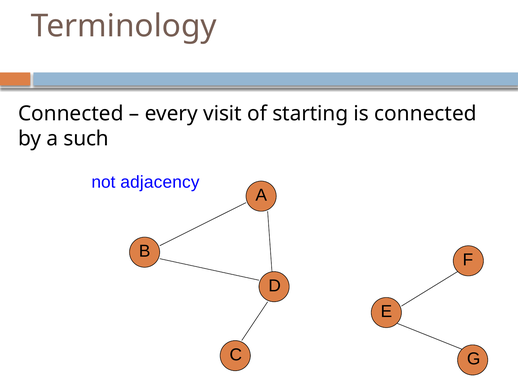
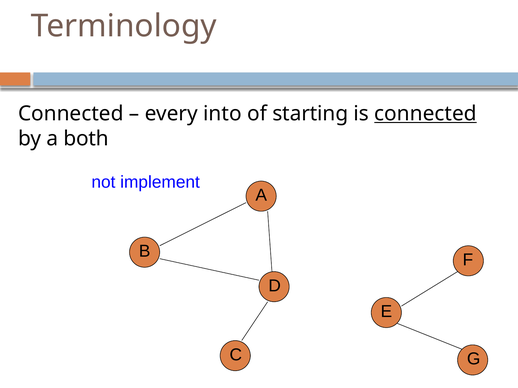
visit: visit -> into (222, 114)
connected underline: none -> present (425, 114)
such: such -> both (86, 139)
adjacency: adjacency -> implement (160, 182)
